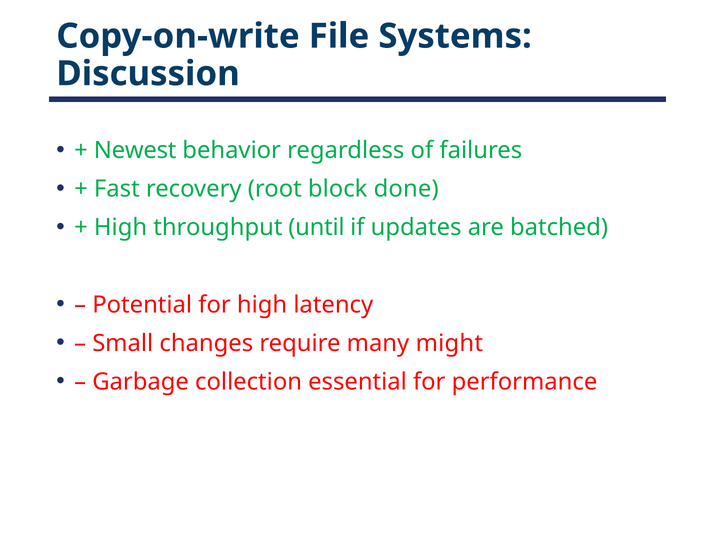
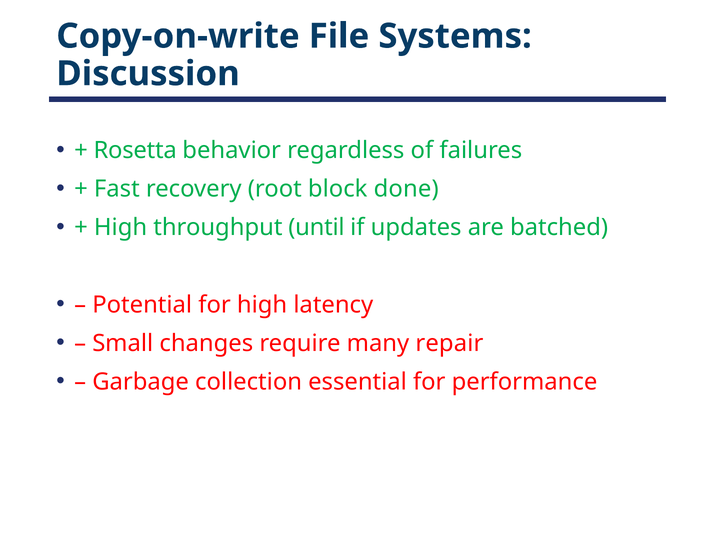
Newest: Newest -> Rosetta (135, 151)
might: might -> repair (449, 343)
